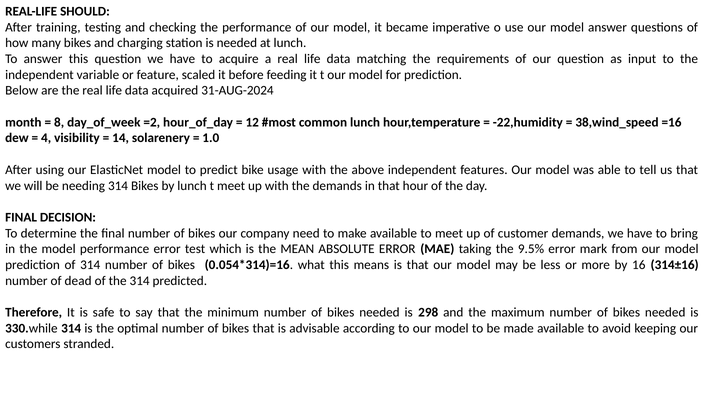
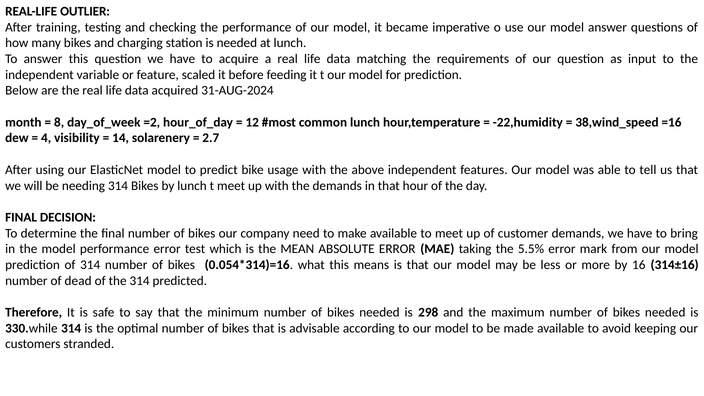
SHOULD: SHOULD -> OUTLIER (85, 11)
1.0: 1.0 -> 2.7 (211, 138)
9.5%: 9.5% -> 5.5% (531, 249)
